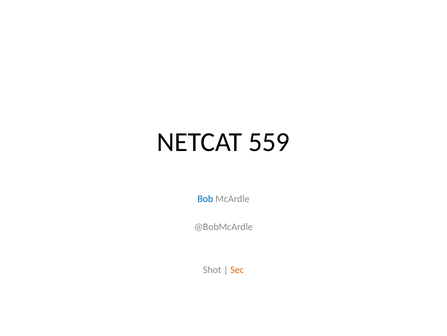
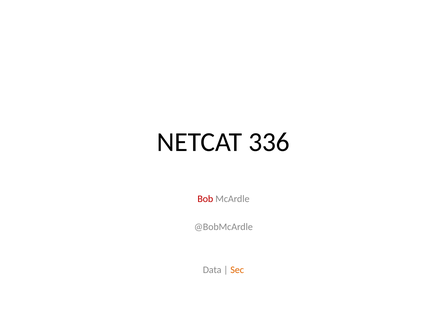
559: 559 -> 336 (269, 142)
Bob colour: blue -> red (205, 198)
Shot: Shot -> Data (212, 269)
